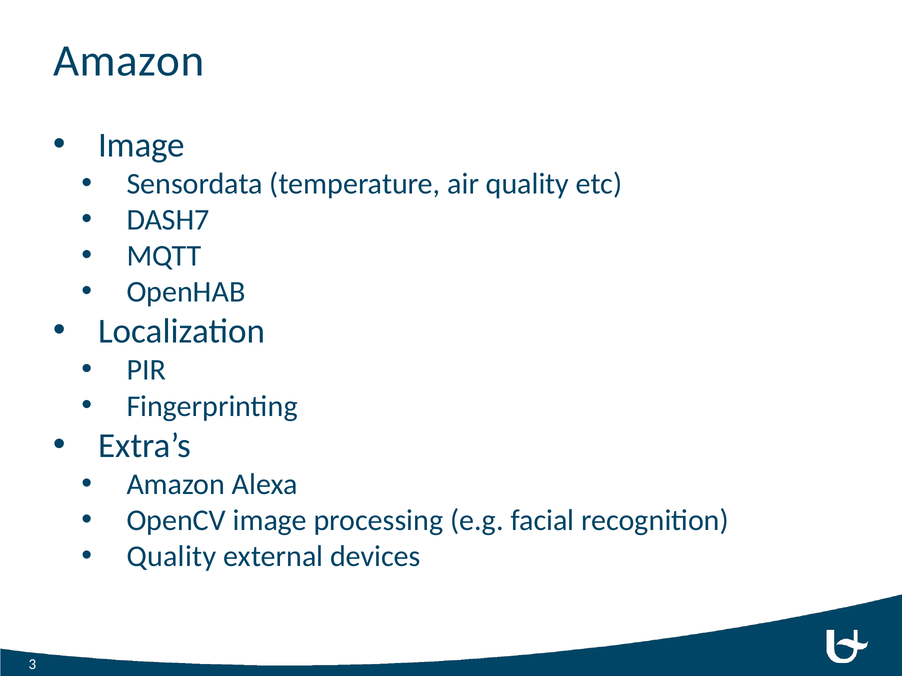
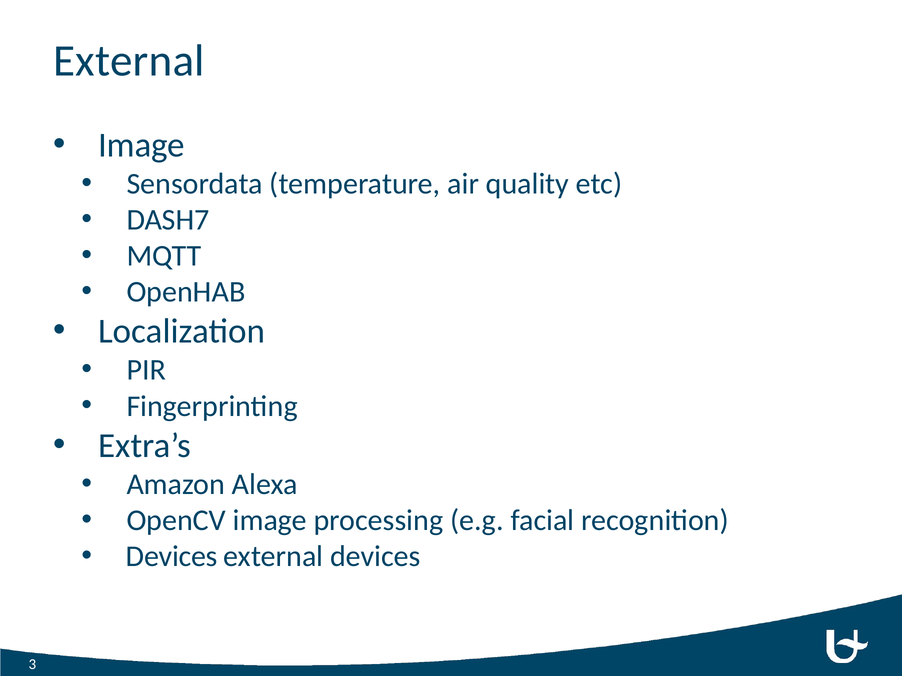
Amazon: Amazon -> External (129, 61)
Quality: Quality -> Devices (172, 557)
